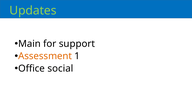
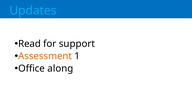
Updates colour: light green -> light blue (33, 10)
Main: Main -> Read (30, 44)
social: social -> along (60, 68)
